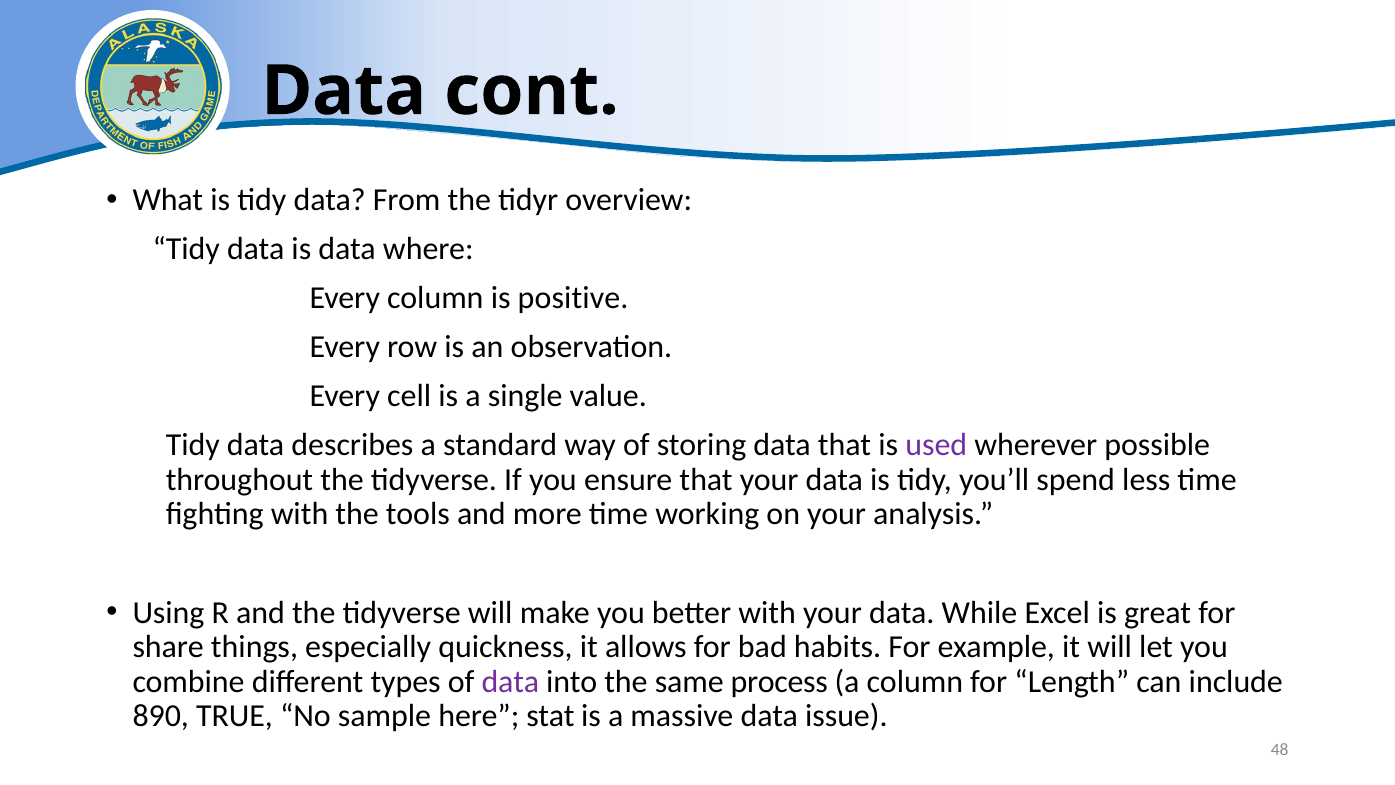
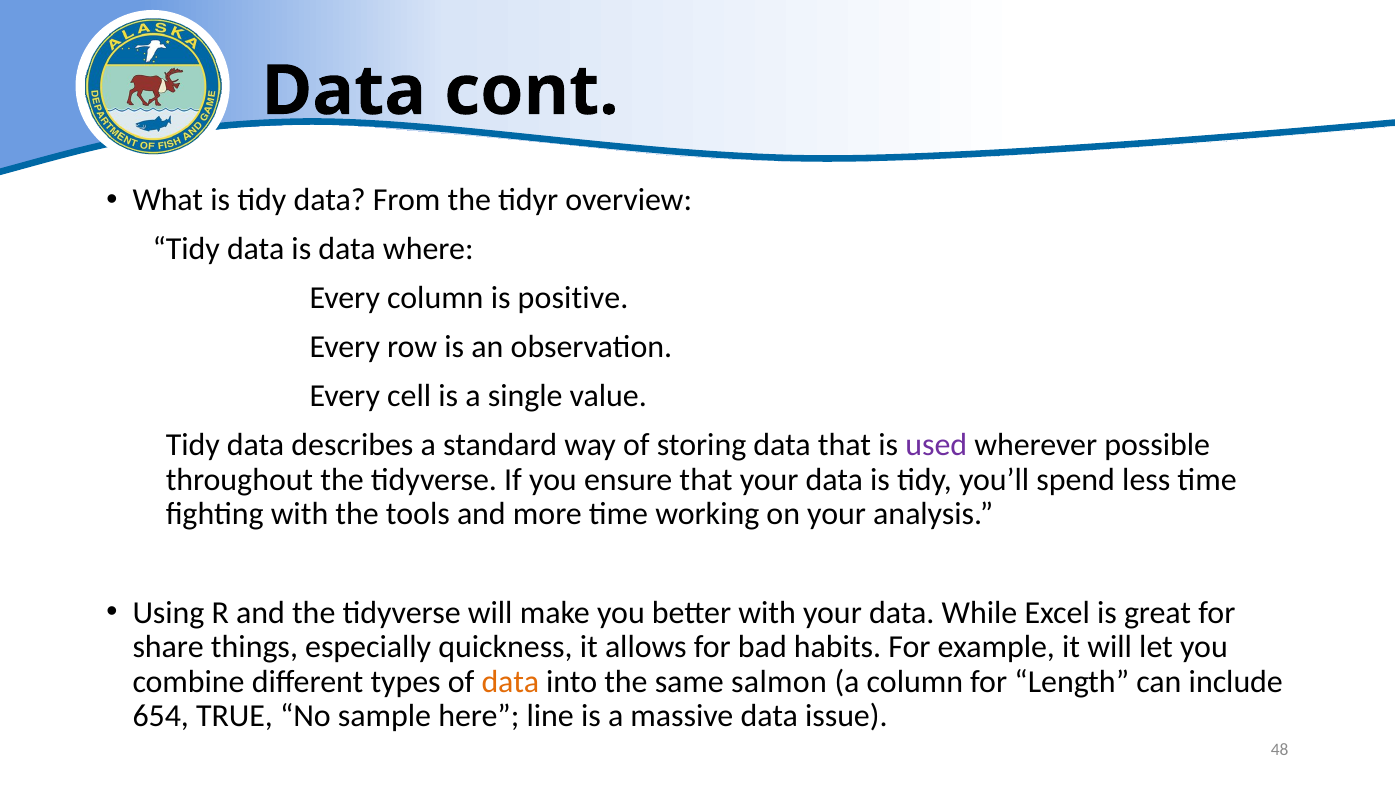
data colour: purple -> orange (510, 681)
process: process -> salmon (779, 681)
890: 890 -> 654 (161, 716)
stat: stat -> line (550, 716)
